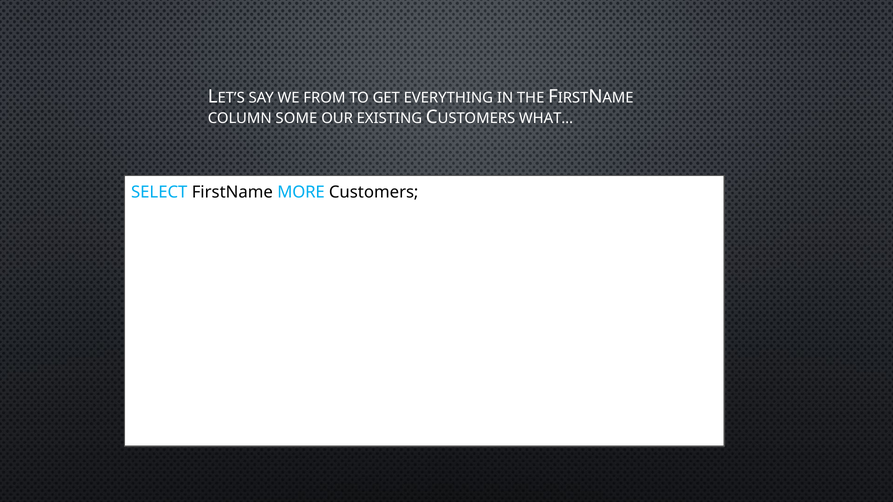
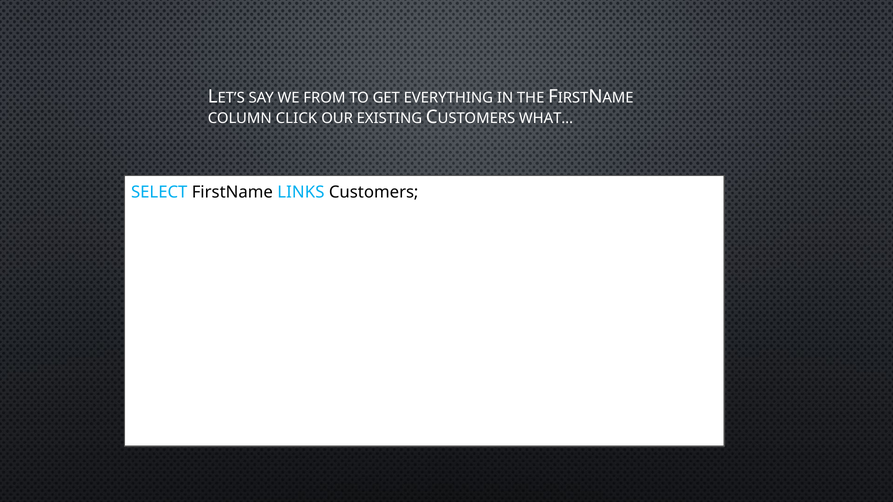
SOME: SOME -> CLICK (296, 118)
MORE: MORE -> LINKS (301, 192)
